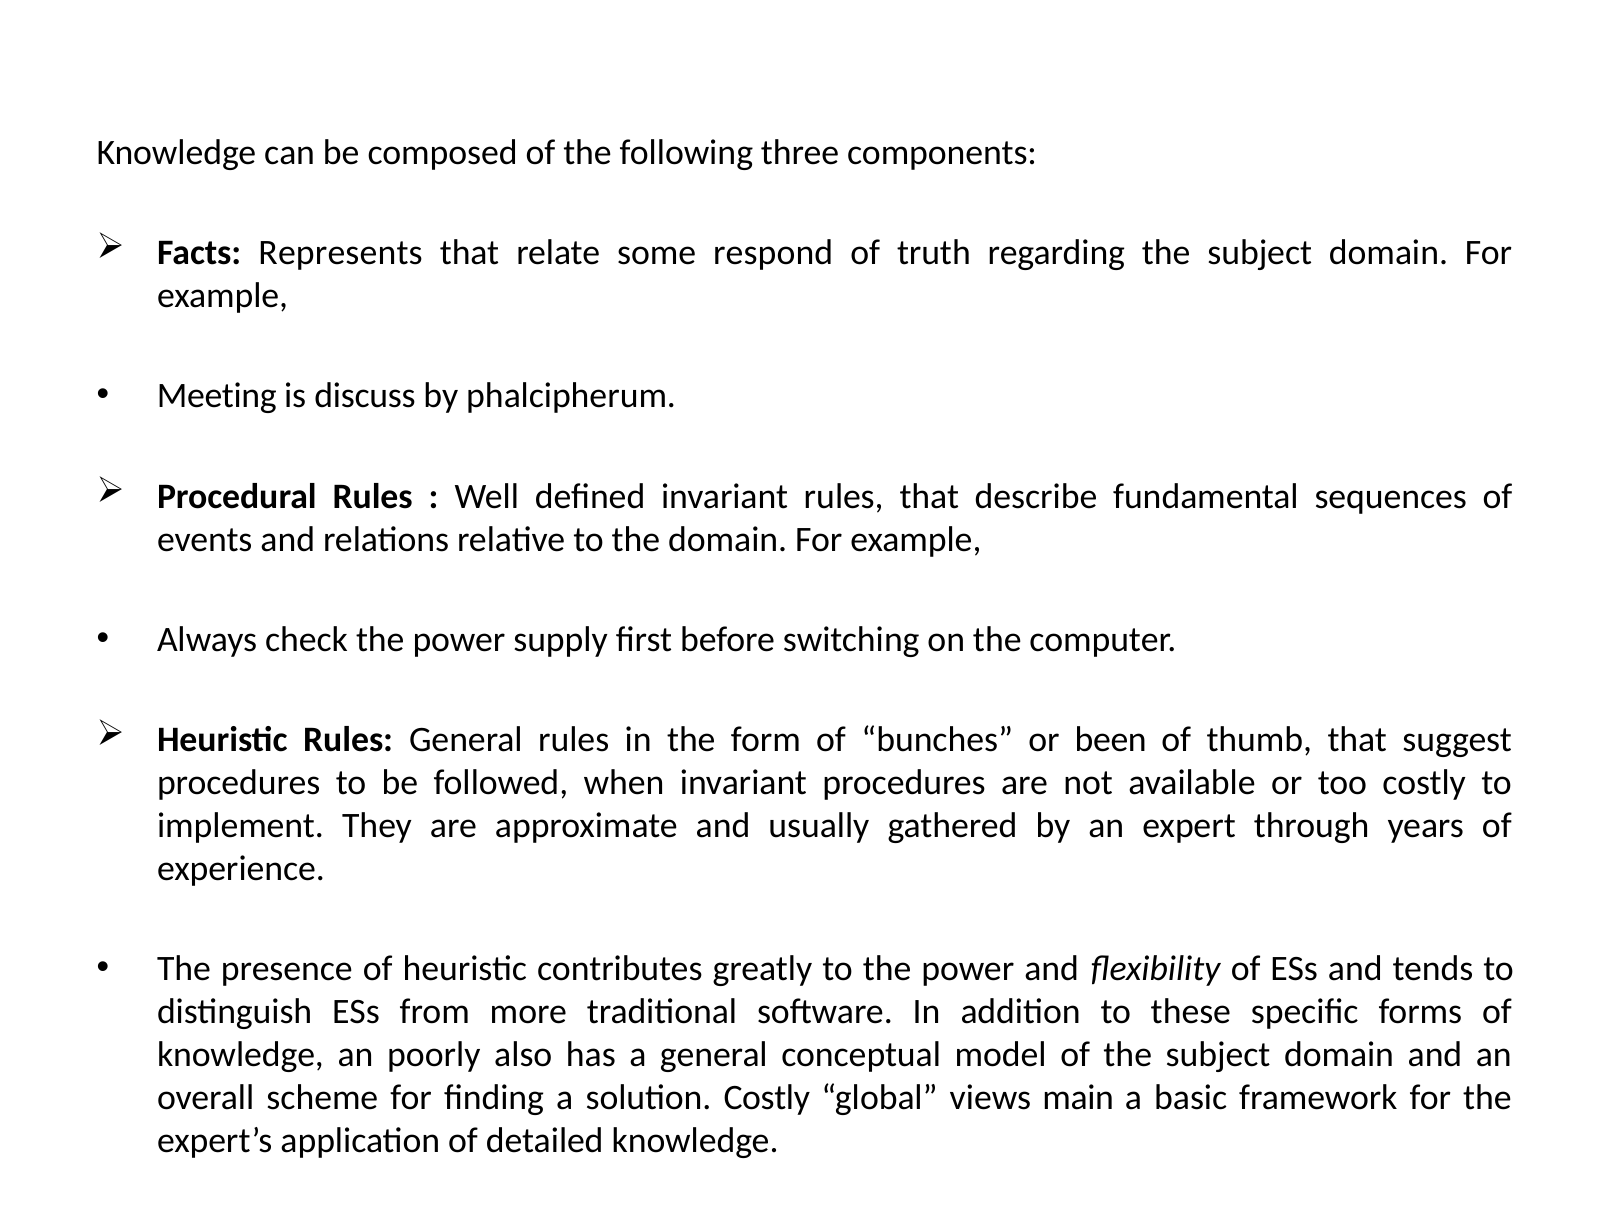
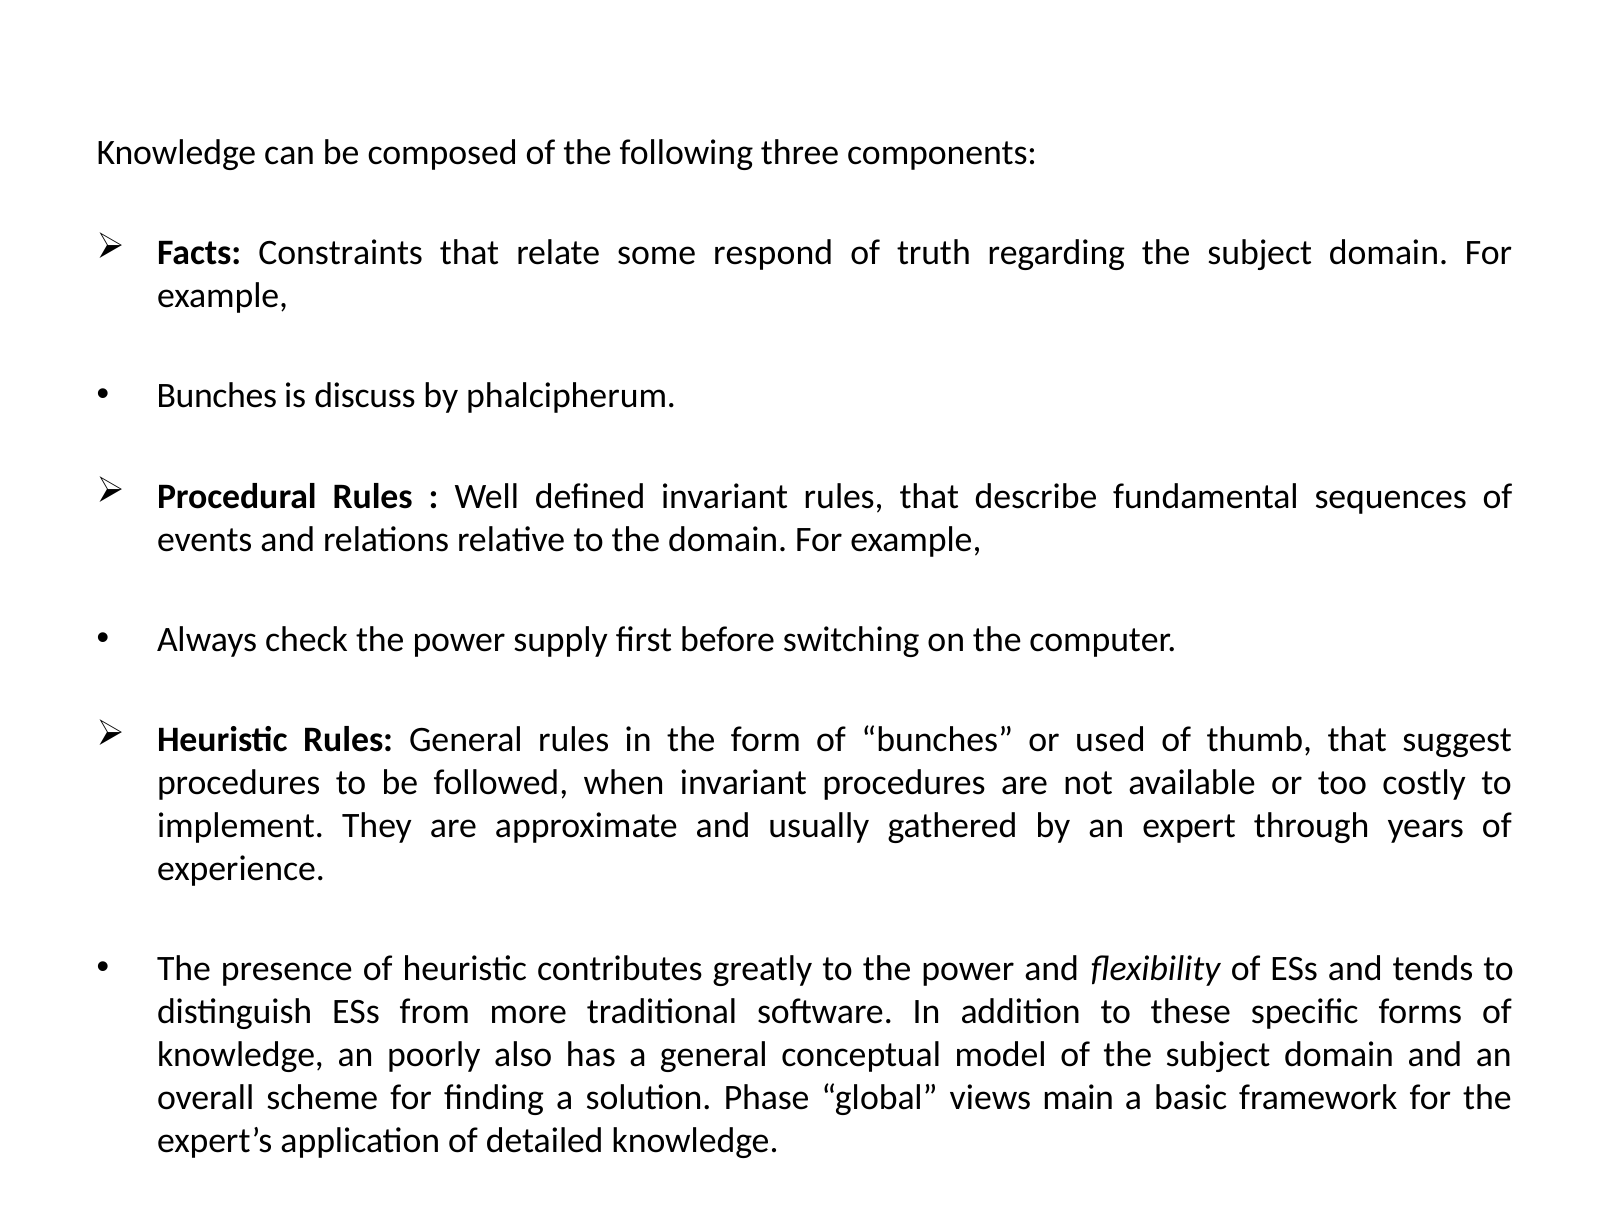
Represents: Represents -> Constraints (341, 253)
Meeting: Meeting -> Bunches (217, 396)
been: been -> used (1110, 740)
solution Costly: Costly -> Phase (767, 1098)
